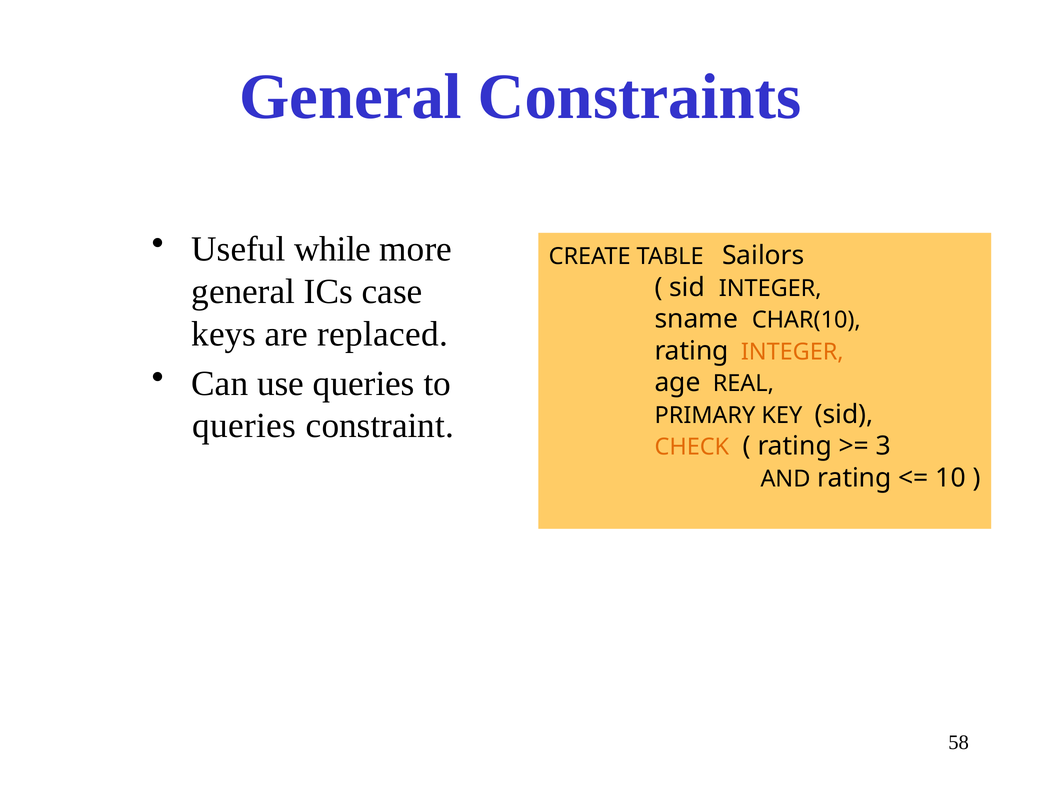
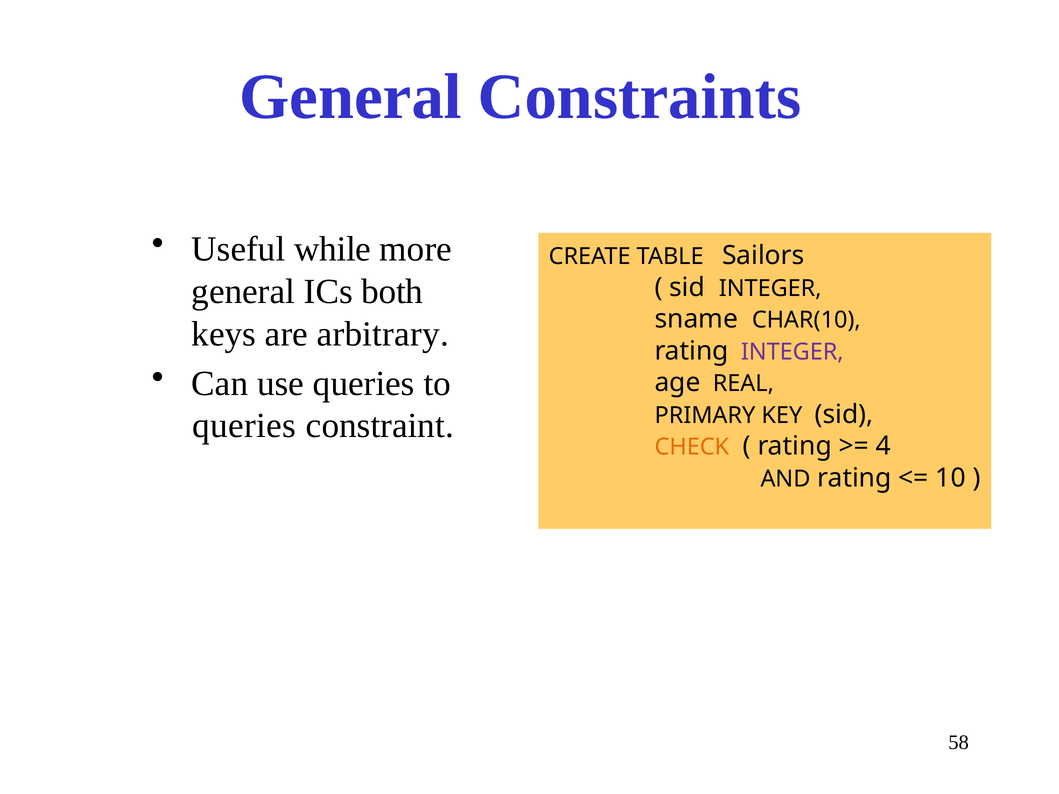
case: case -> both (392, 292)
replaced: replaced -> arbitrary (383, 334)
INTEGER colour: orange -> purple (792, 352)
3: 3 -> 4 (883, 446)
